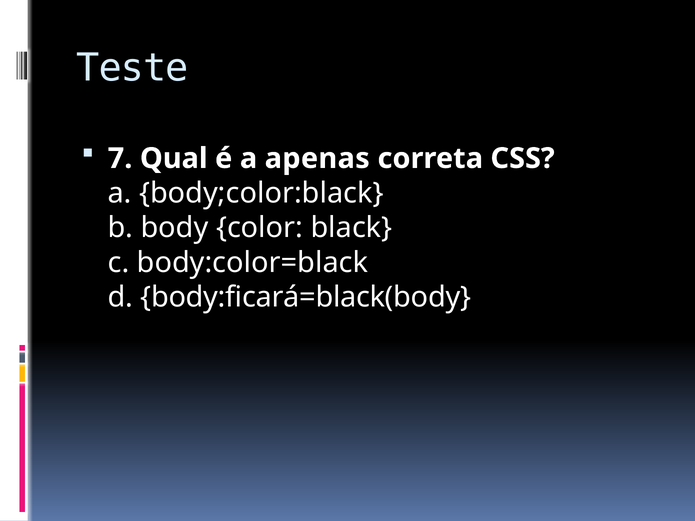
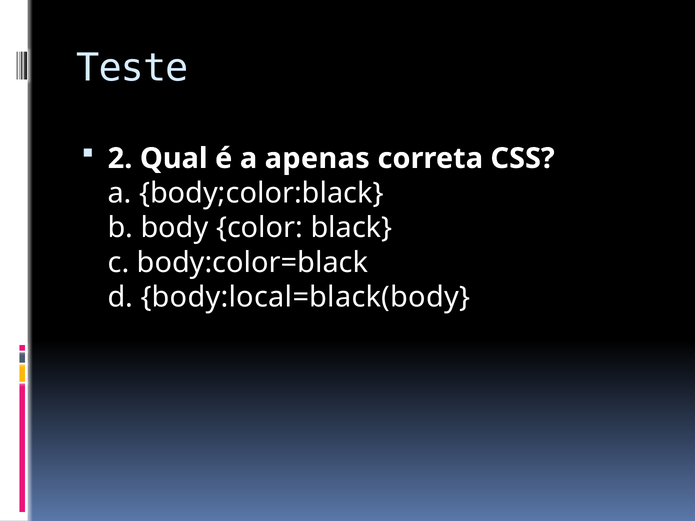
7: 7 -> 2 (120, 159)
body:ficará=black(body: body:ficará=black(body -> body:local=black(body (305, 298)
